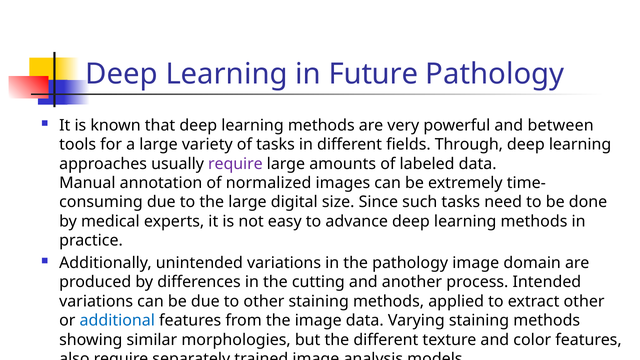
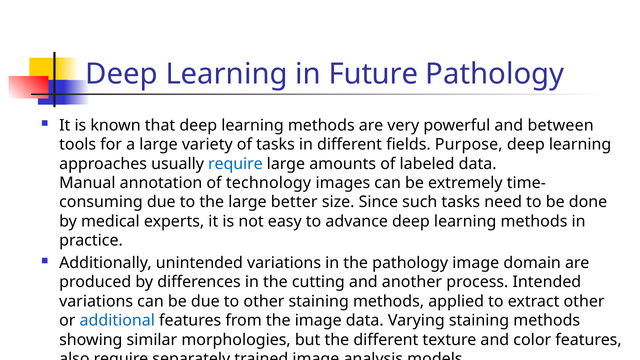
Through: Through -> Purpose (469, 145)
require colour: purple -> blue (235, 164)
normalized: normalized -> technology (269, 183)
digital: digital -> better (294, 202)
